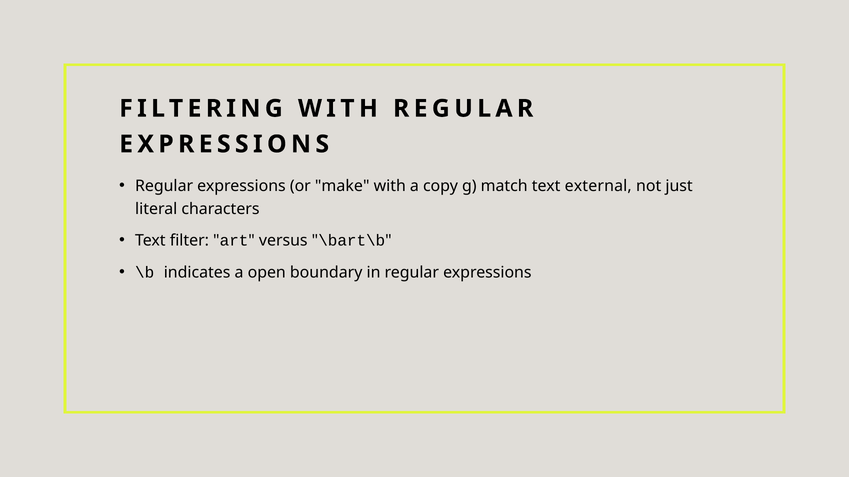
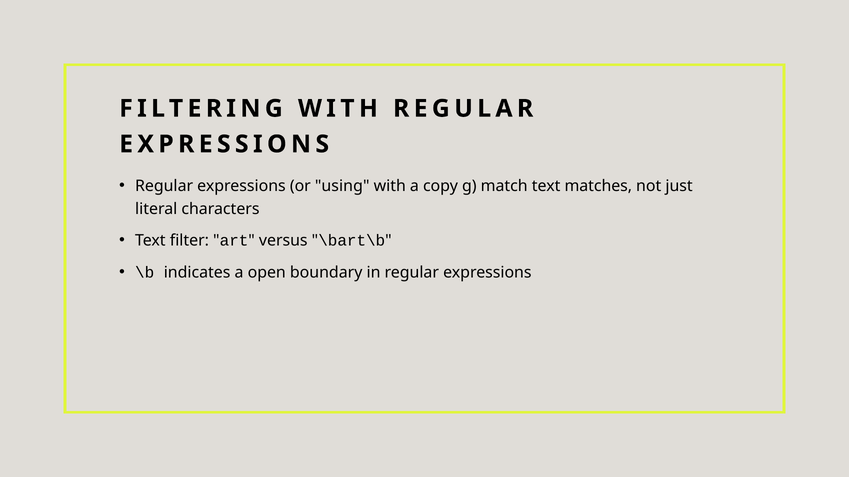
make: make -> using (342, 186)
external: external -> matches (598, 186)
